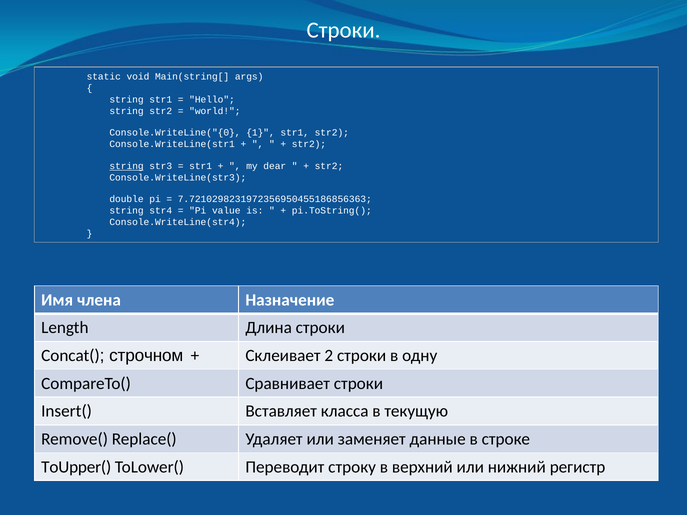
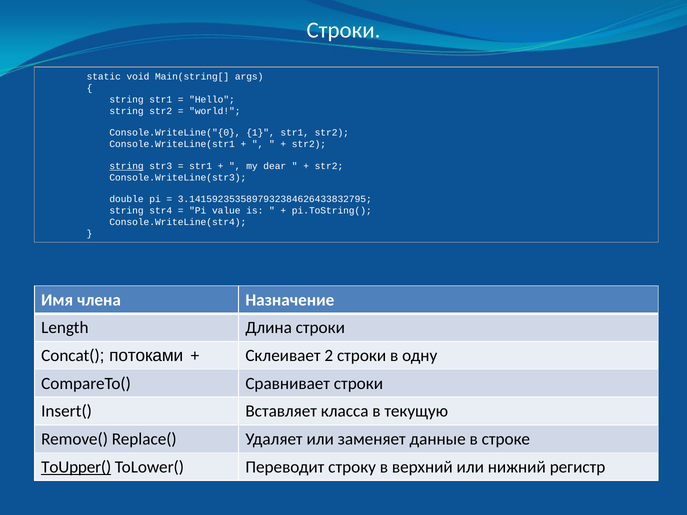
7.7210298231972356950455186856363: 7.7210298231972356950455186856363 -> 3.1415923535897932384626433832795 (275, 199)
строчном: строчном -> потоками (146, 356)
ToUpper( underline: none -> present (76, 467)
